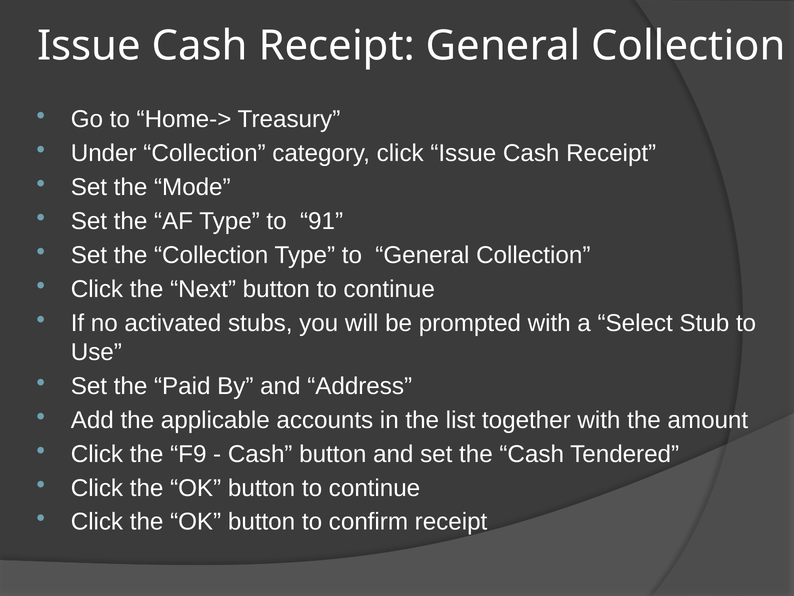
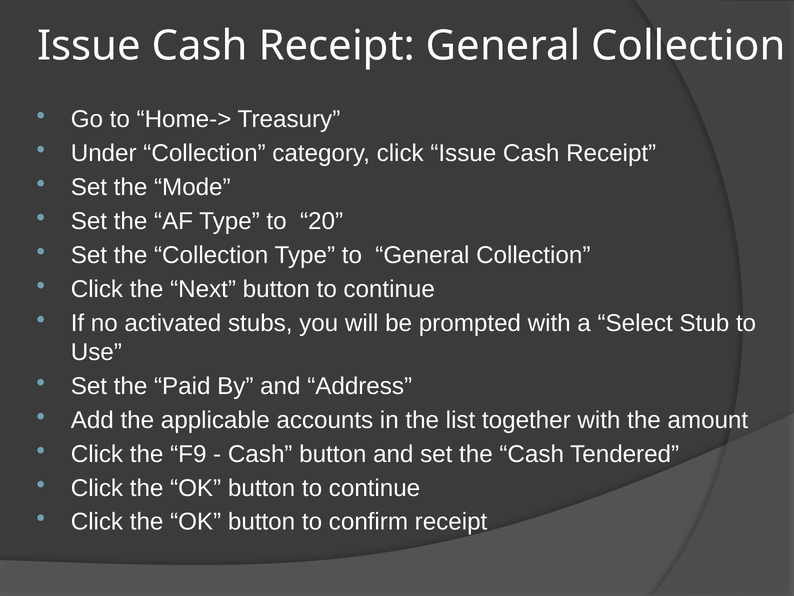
91: 91 -> 20 (322, 221)
